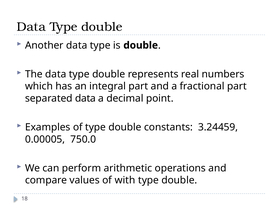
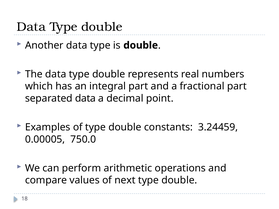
with: with -> next (125, 180)
